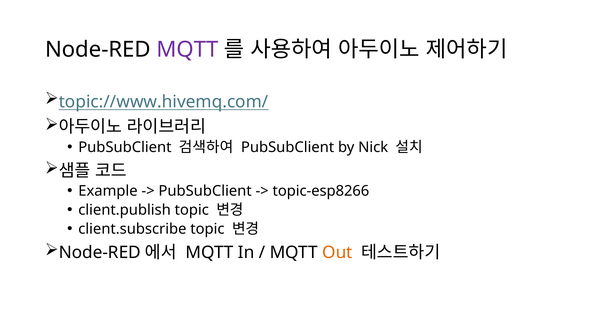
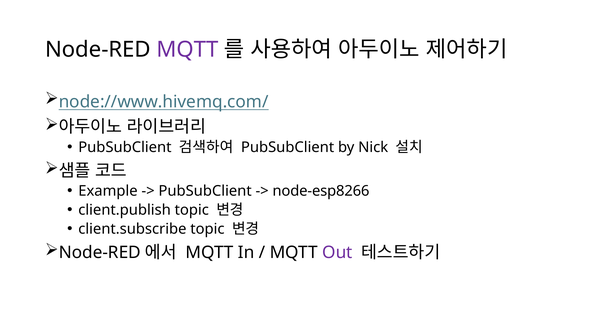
topic://www.hivemq.com/: topic://www.hivemq.com/ -> node://www.hivemq.com/ (164, 102)
topic-esp8266: topic-esp8266 -> node-esp8266 (321, 191)
Out colour: orange -> purple (337, 253)
